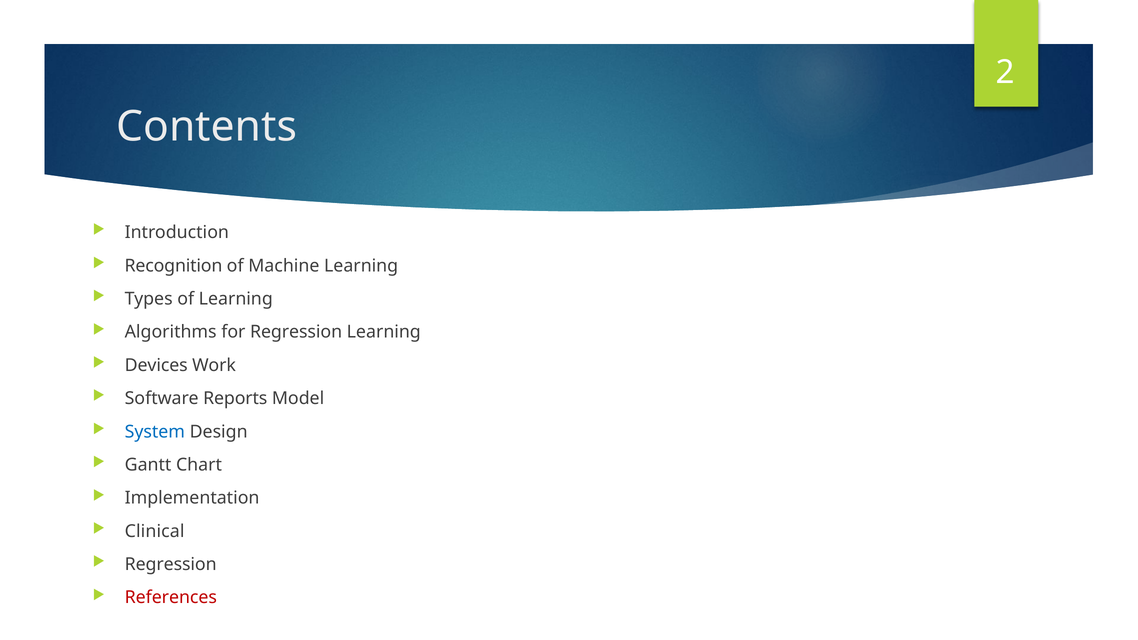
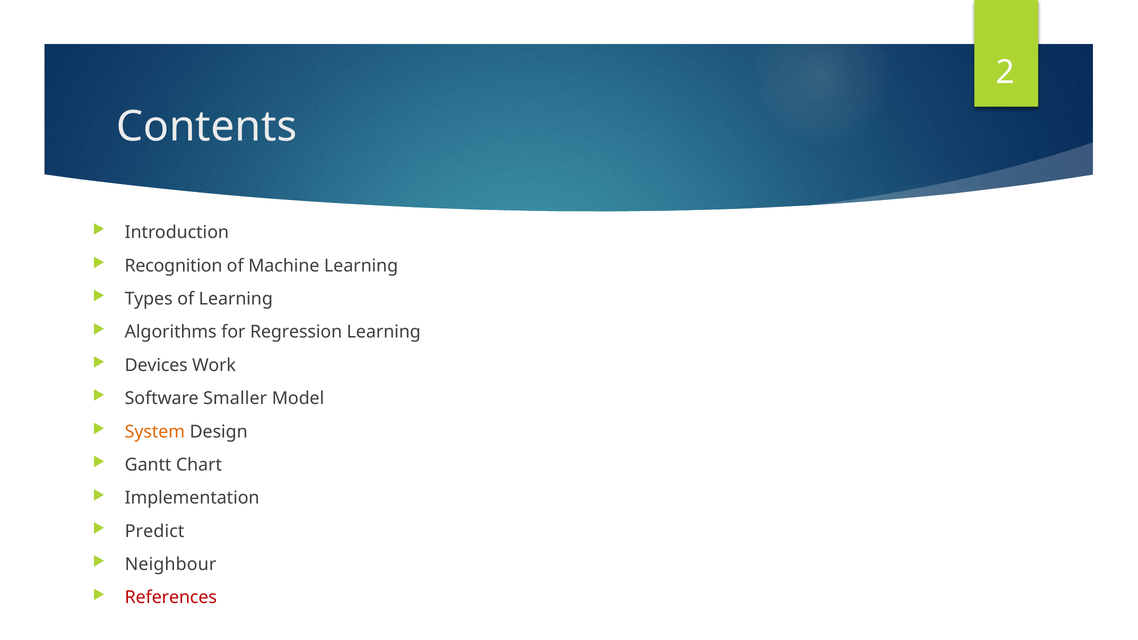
Reports: Reports -> Smaller (235, 399)
System colour: blue -> orange (155, 432)
Clinical: Clinical -> Predict (155, 531)
Regression: Regression -> Neighbour (171, 565)
